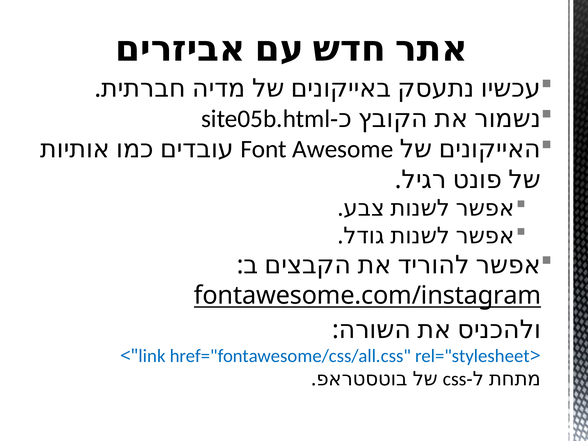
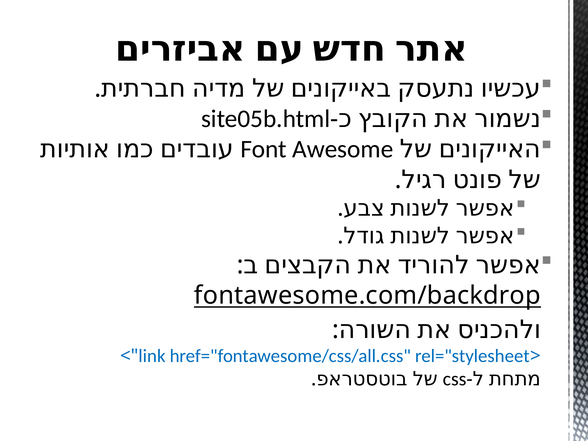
fontawesome.com/instagram: fontawesome.com/instagram -> fontawesome.com/backdrop (367, 295)
